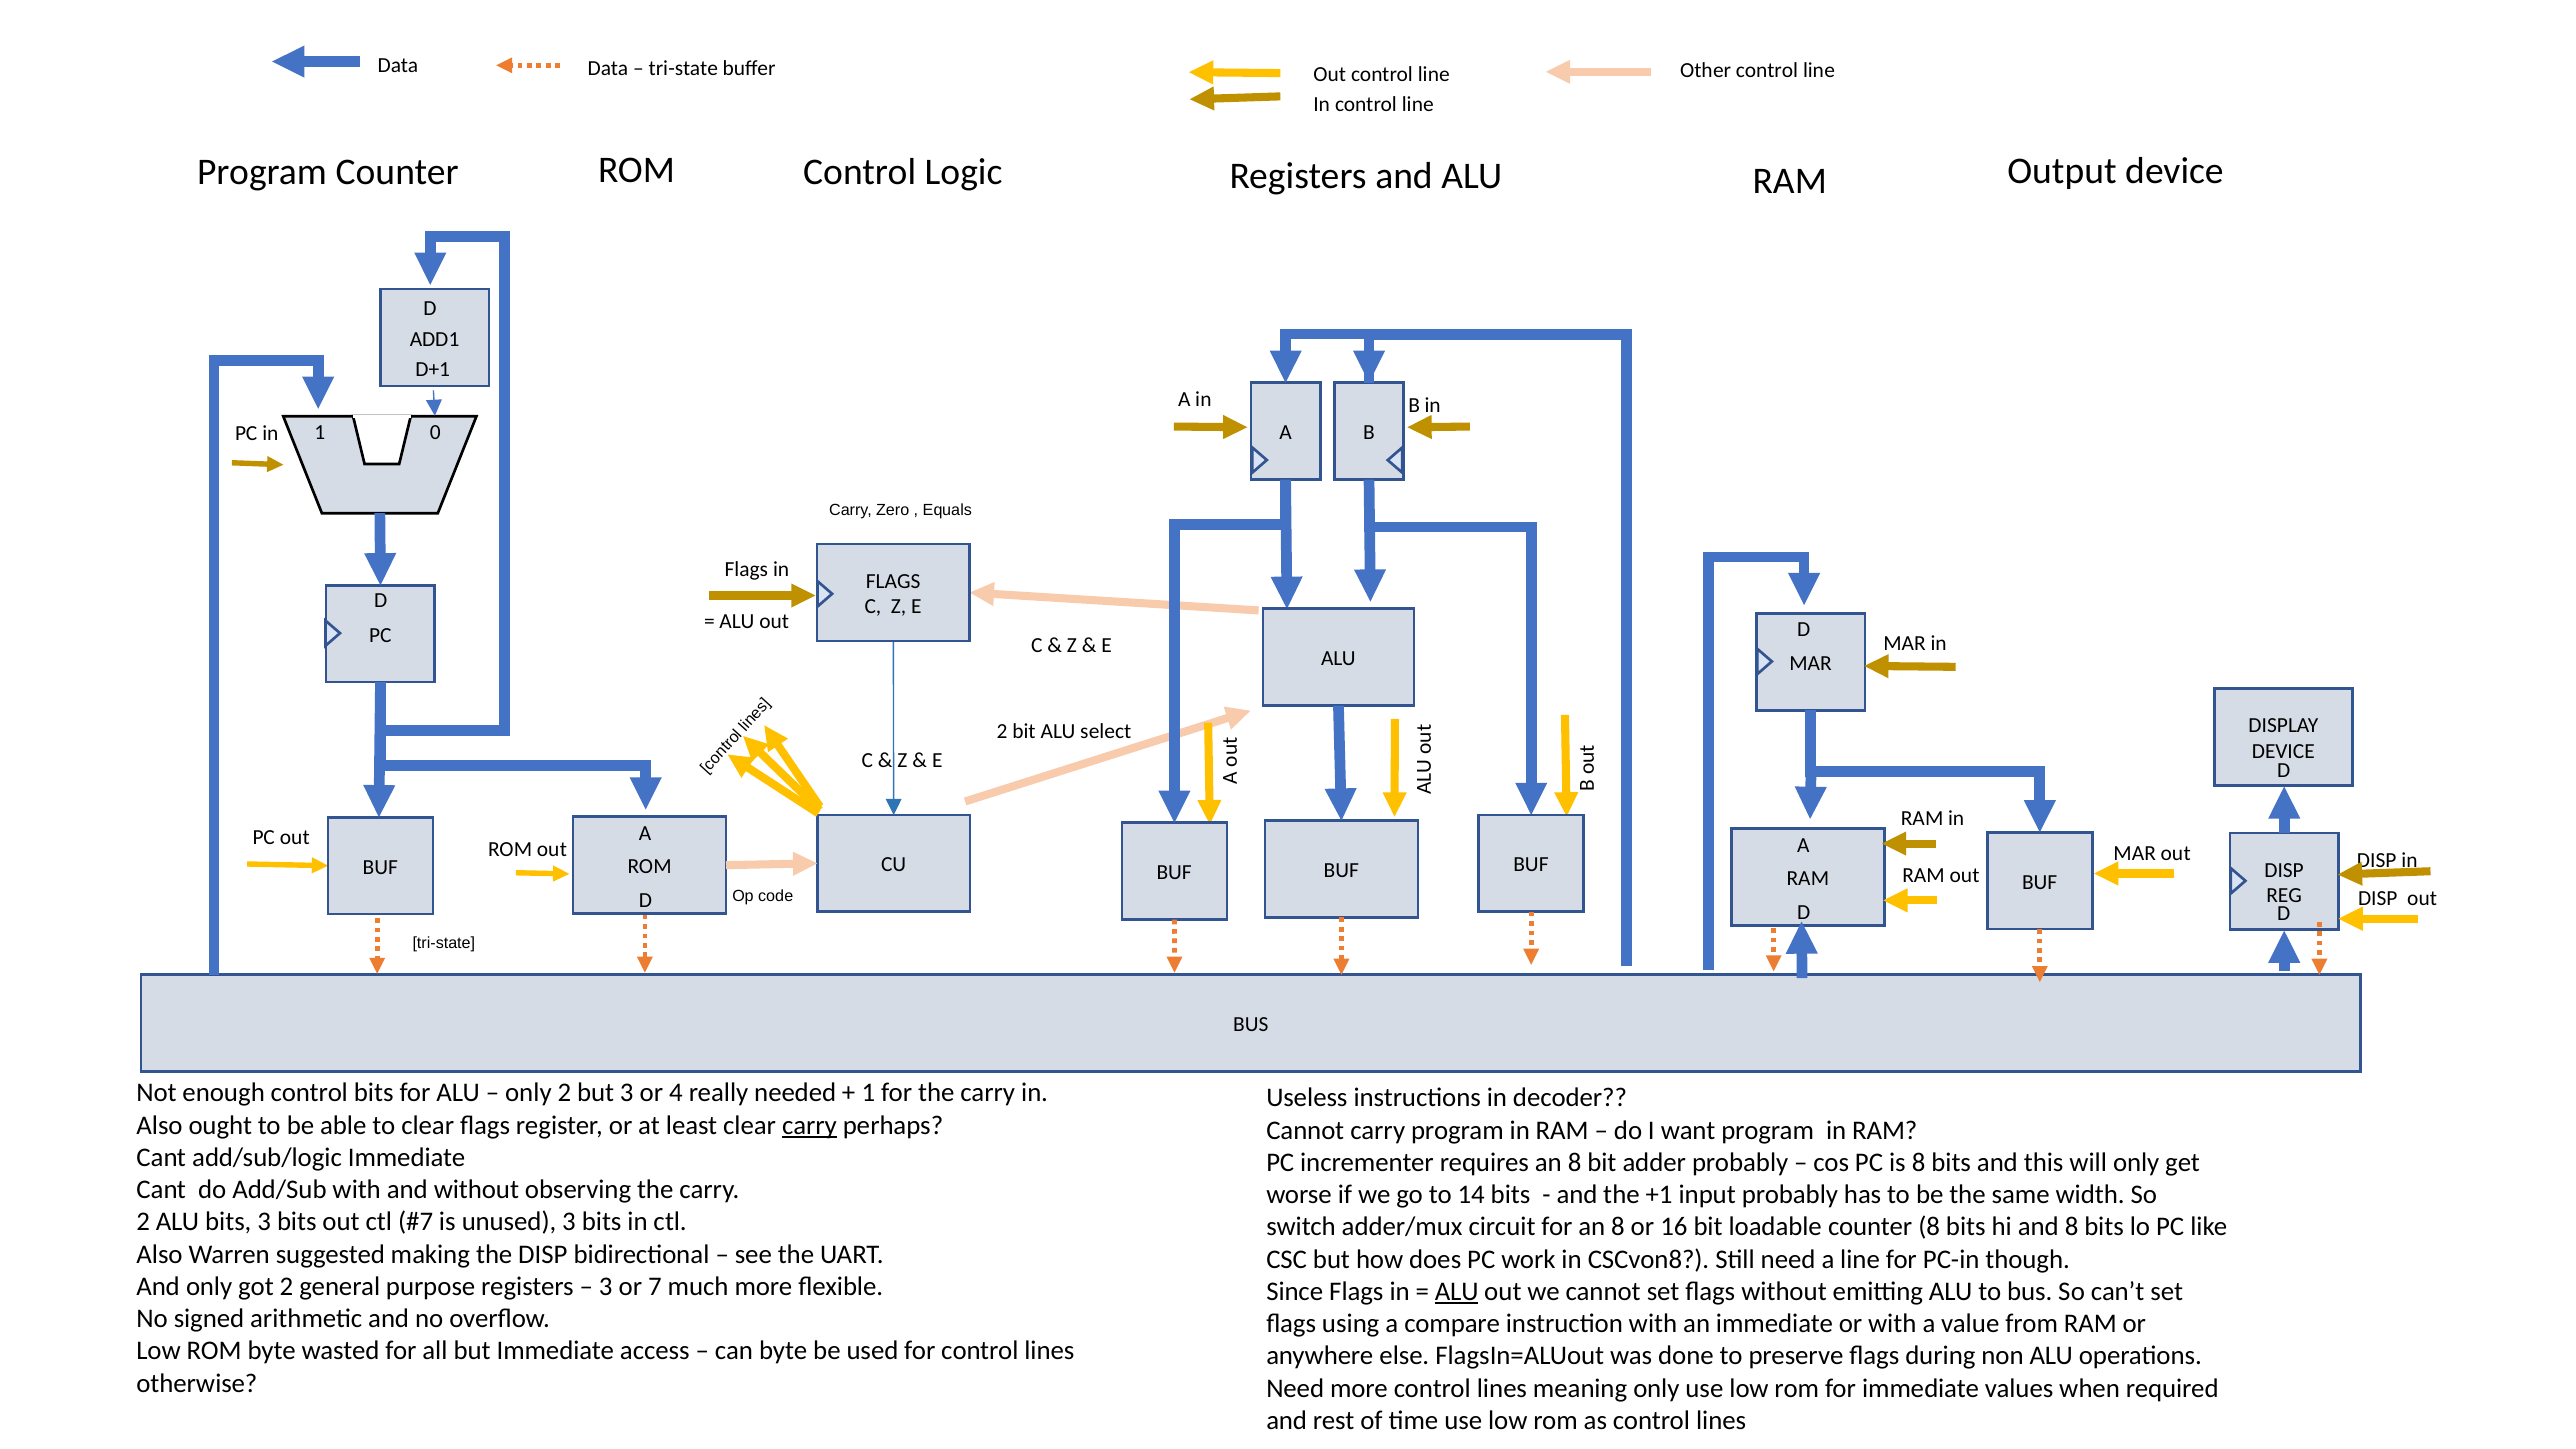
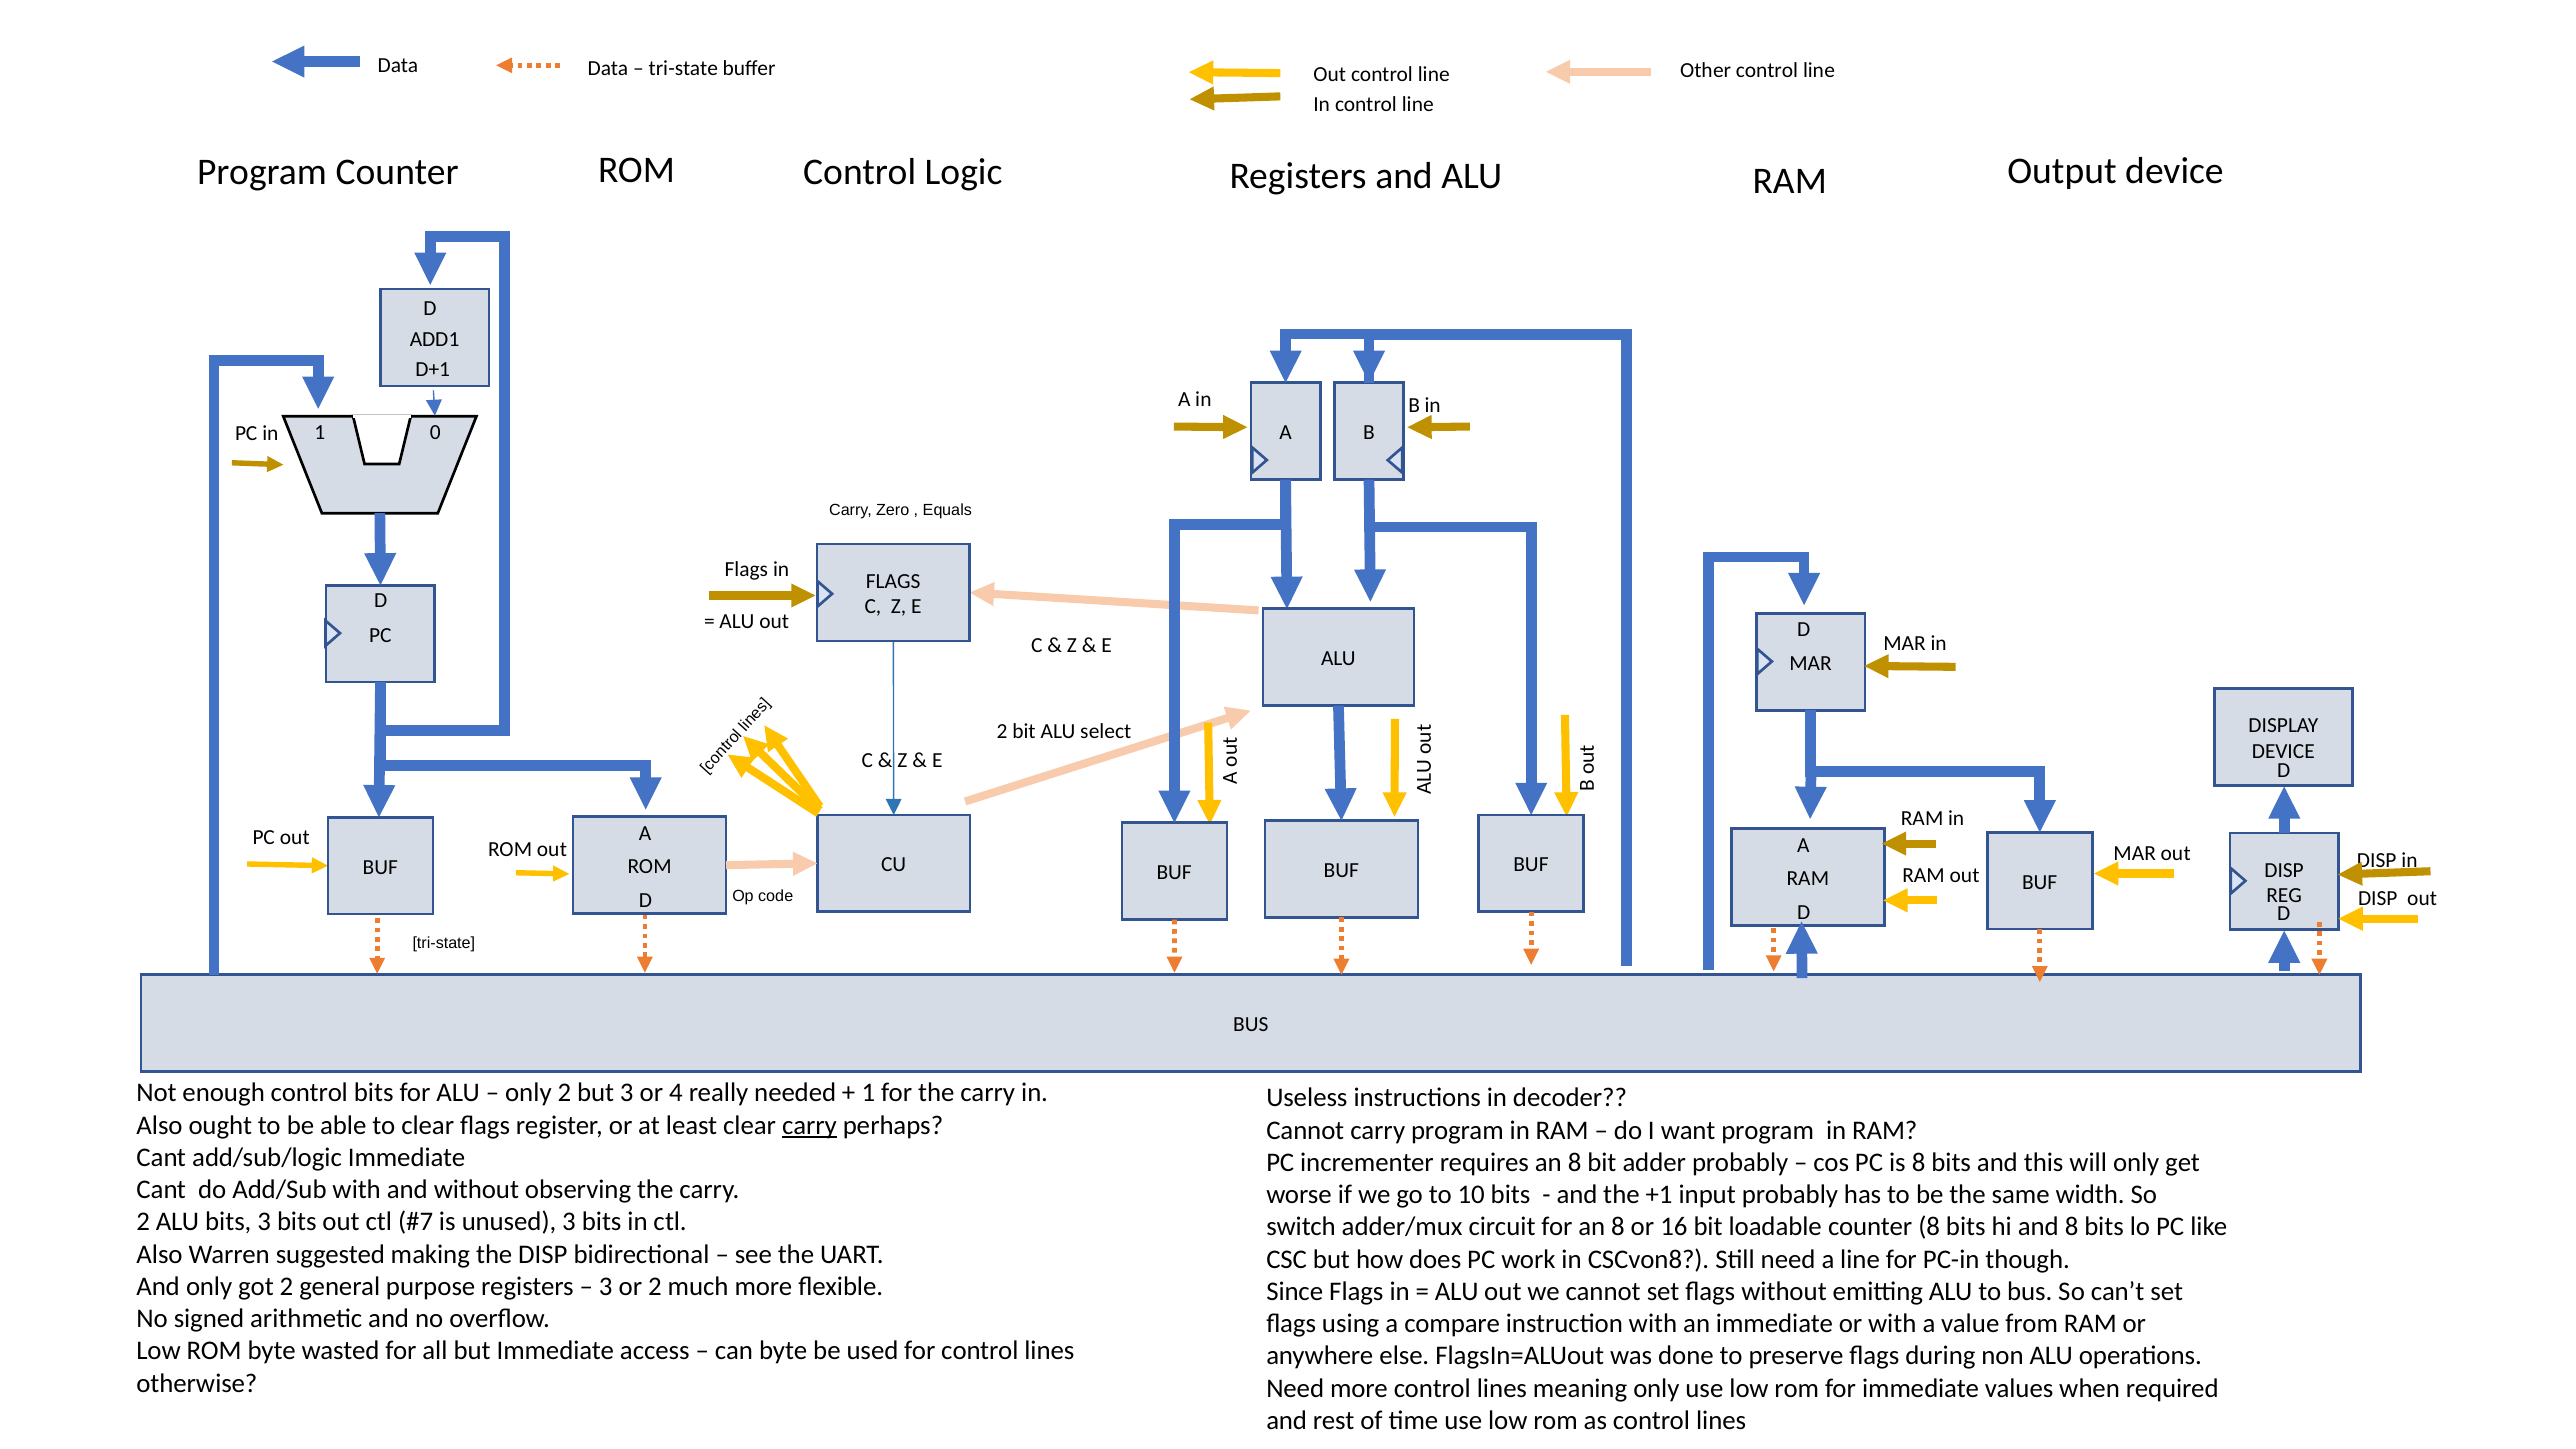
14: 14 -> 10 (1471, 1195)
or 7: 7 -> 2 (655, 1286)
ALU underline: present -> none (1457, 1291)
